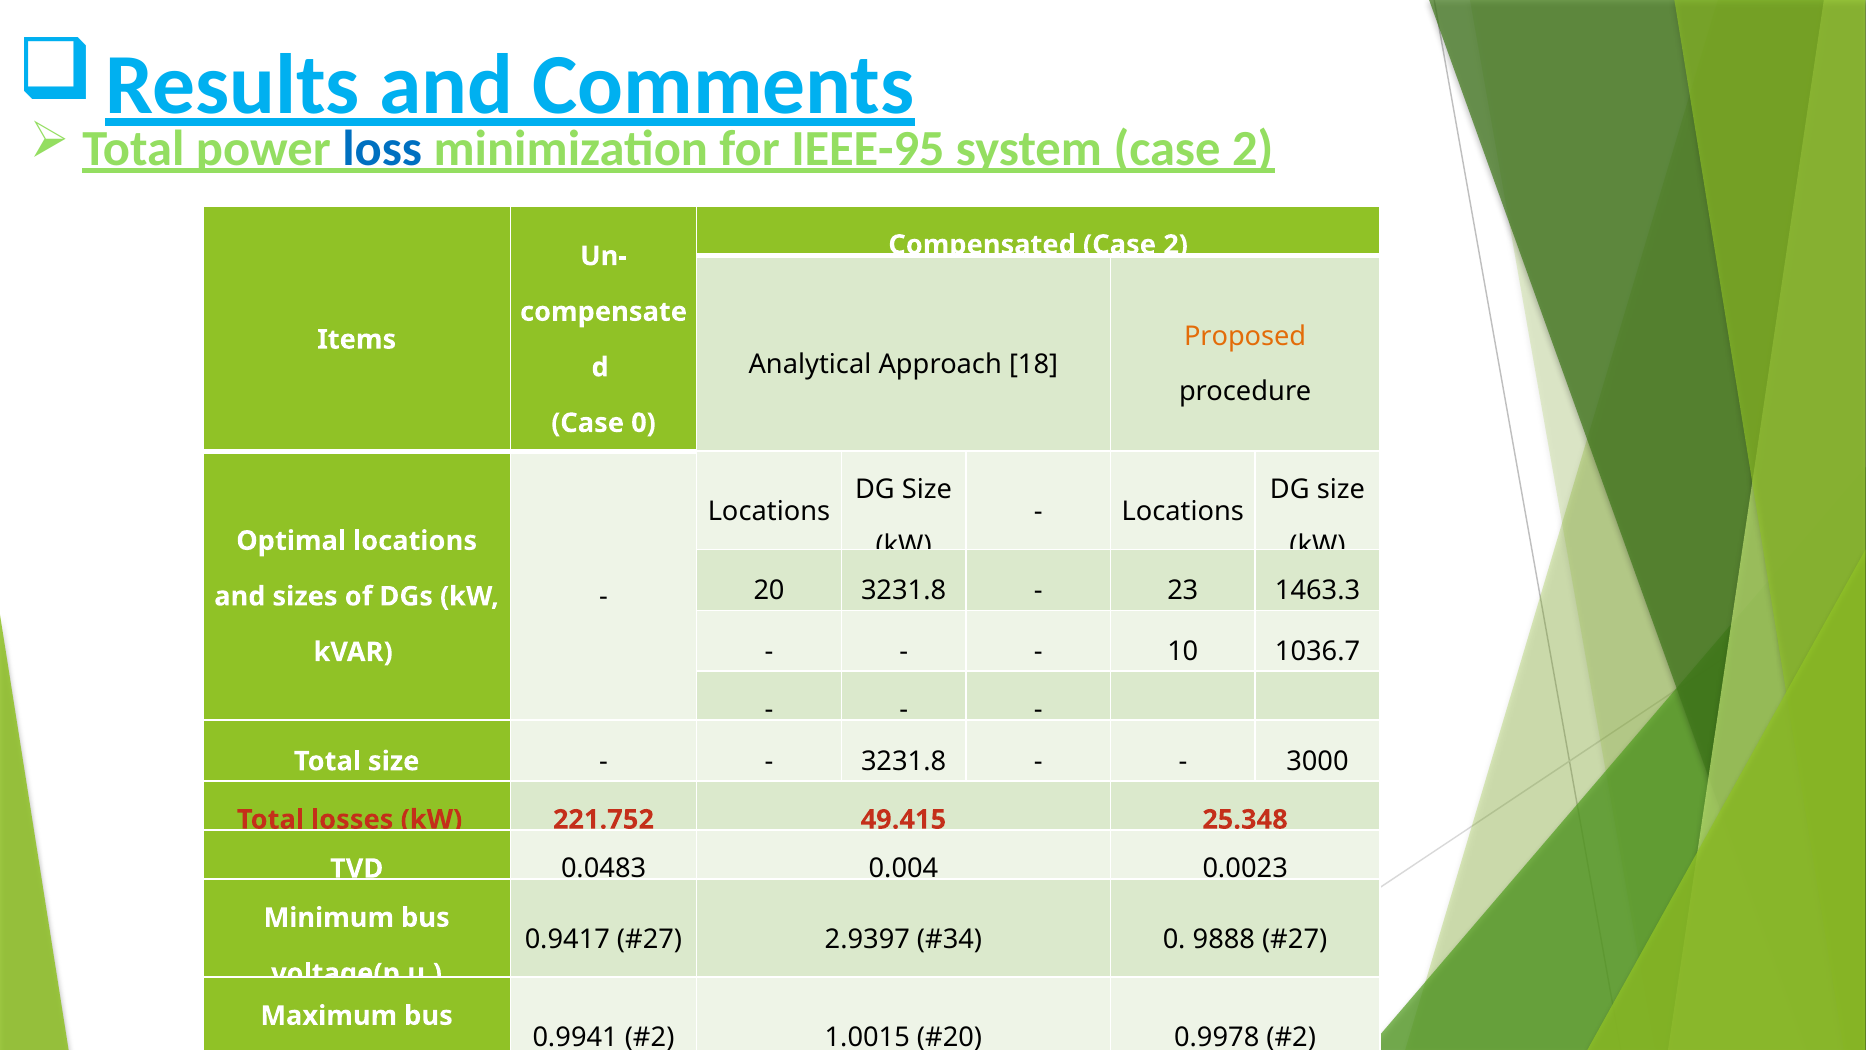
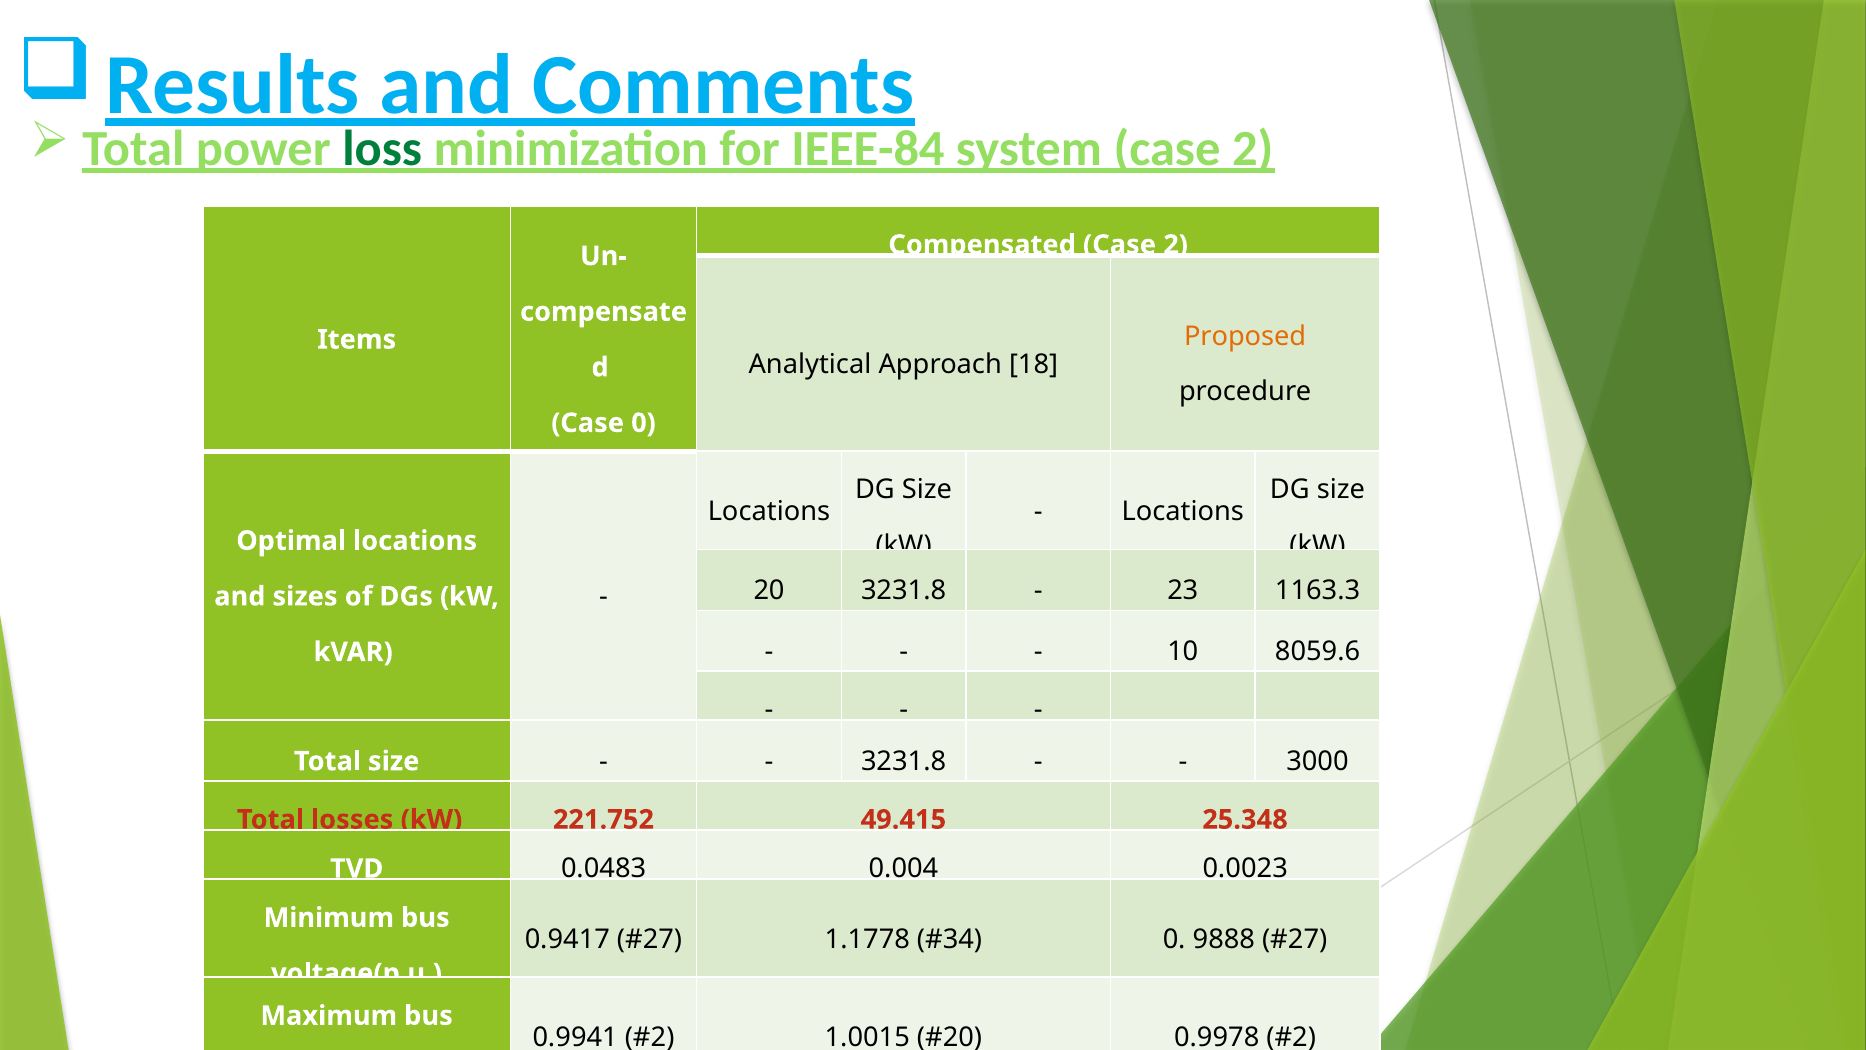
loss colour: blue -> green (382, 149)
IEEE-95: IEEE-95 -> IEEE-84 (868, 149)
1463.3: 1463.3 -> 1163.3 (1318, 591)
1036.7: 1036.7 -> 8059.6 (1318, 651)
2.9397: 2.9397 -> 1.1778 (867, 939)
